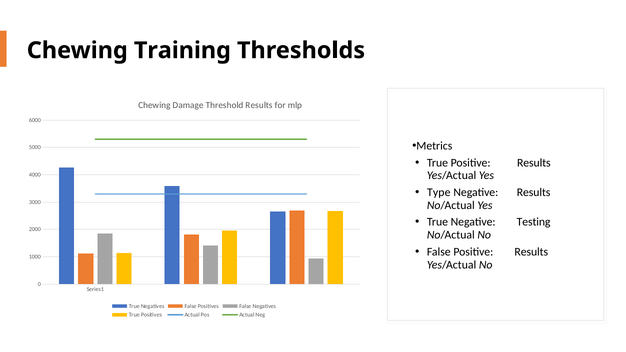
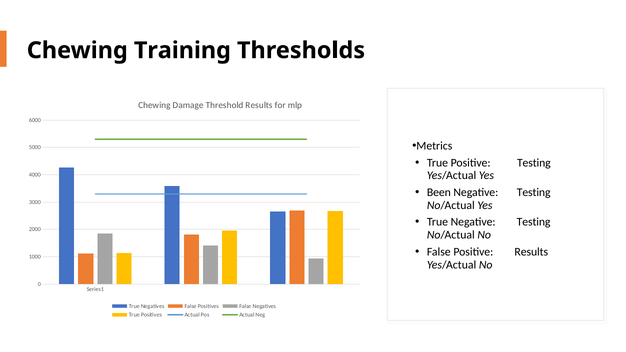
True Positive Results: Results -> Testing (534, 163)
Type: Type -> Been (439, 192)
Results: Results -> Testing (534, 192)
